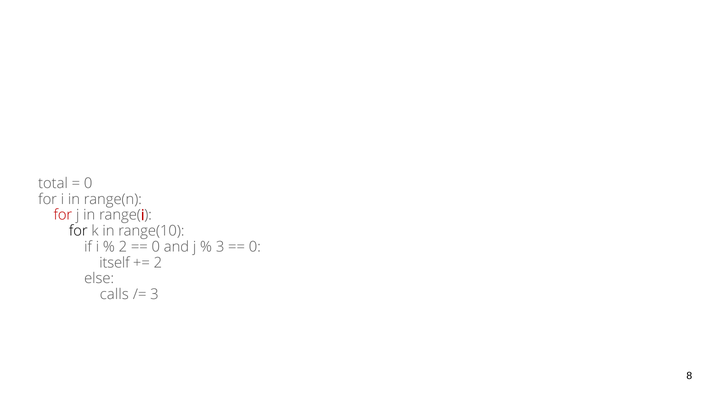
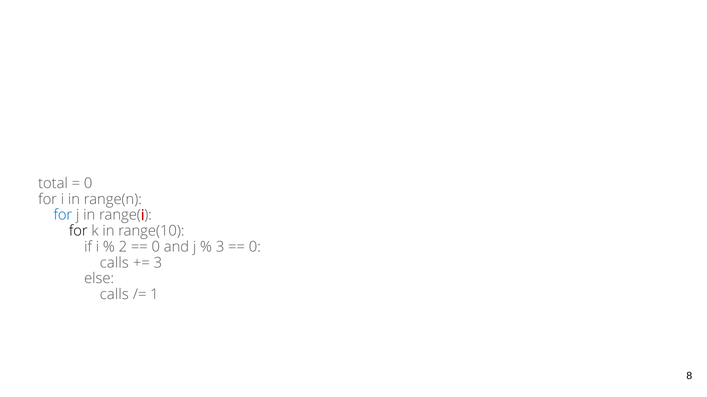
for colour: red -> blue (63, 215)
itself: itself -> calls (114, 263)
2: 2 -> 3 (158, 263)
3: 3 -> 1 (154, 295)
